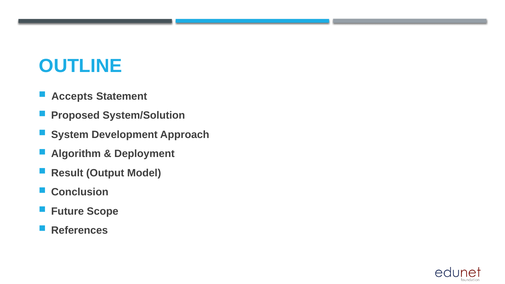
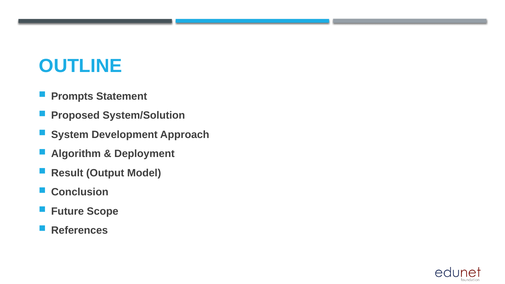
Accepts: Accepts -> Prompts (72, 96)
